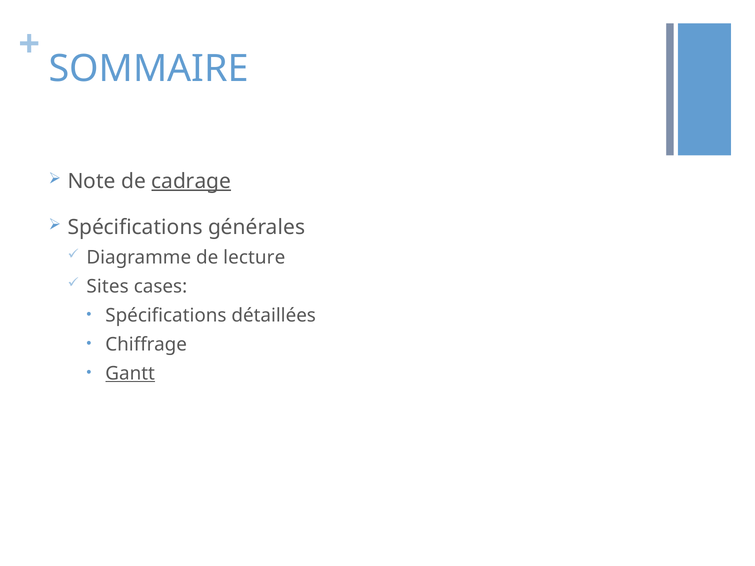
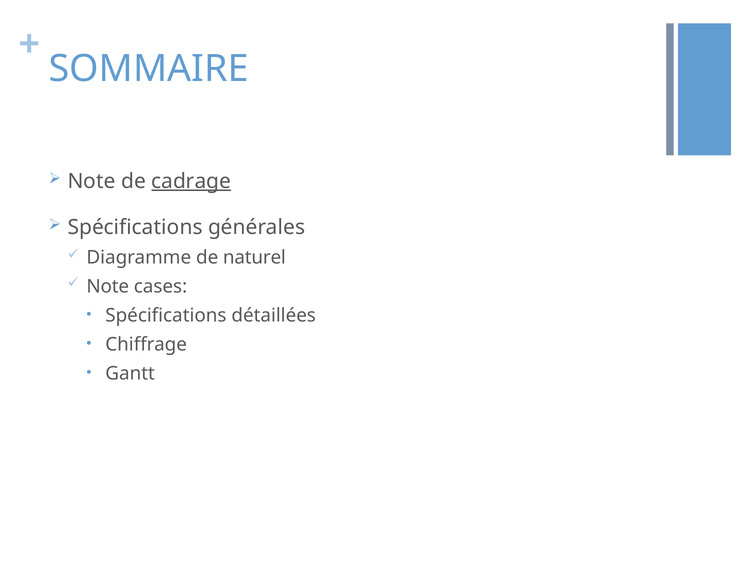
lecture: lecture -> naturel (254, 258)
Sites: Sites -> Note (108, 287)
Gantt underline: present -> none (130, 373)
